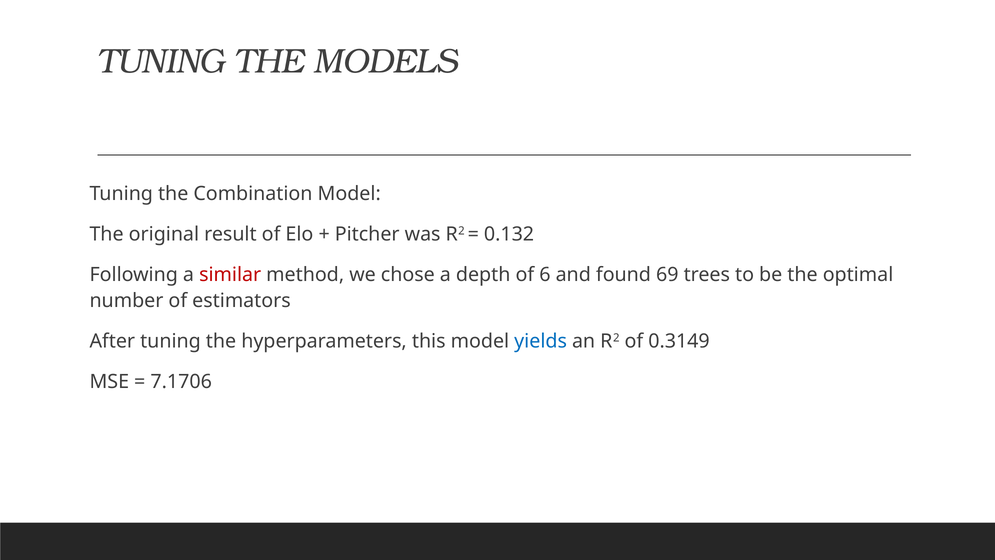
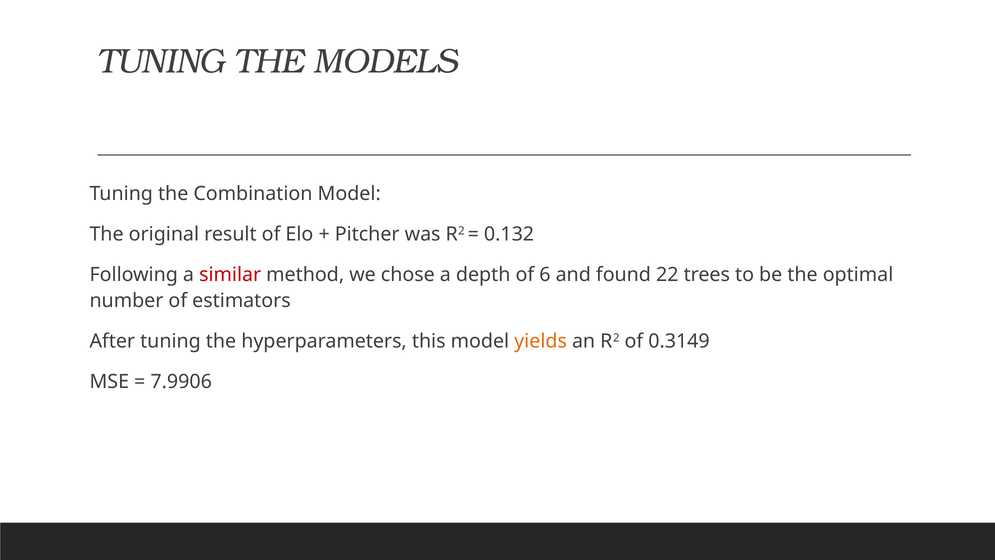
69: 69 -> 22 (667, 275)
yields colour: blue -> orange (541, 341)
7.1706: 7.1706 -> 7.9906 (181, 381)
